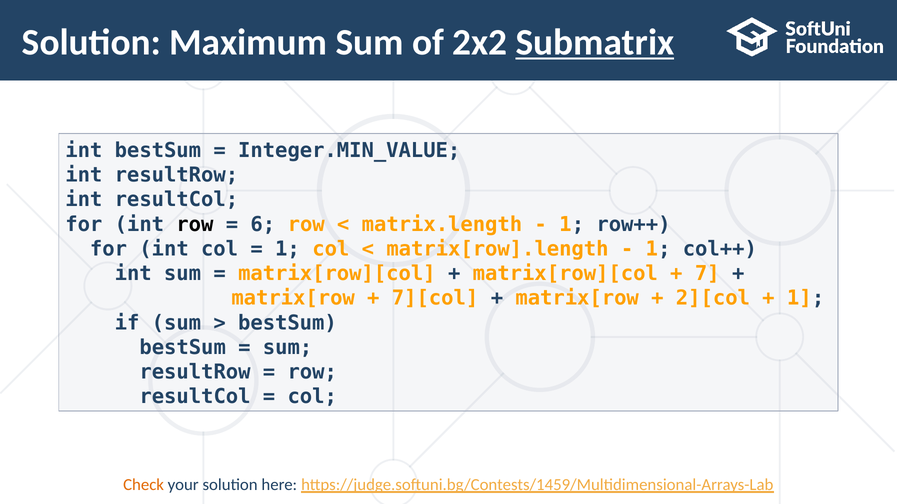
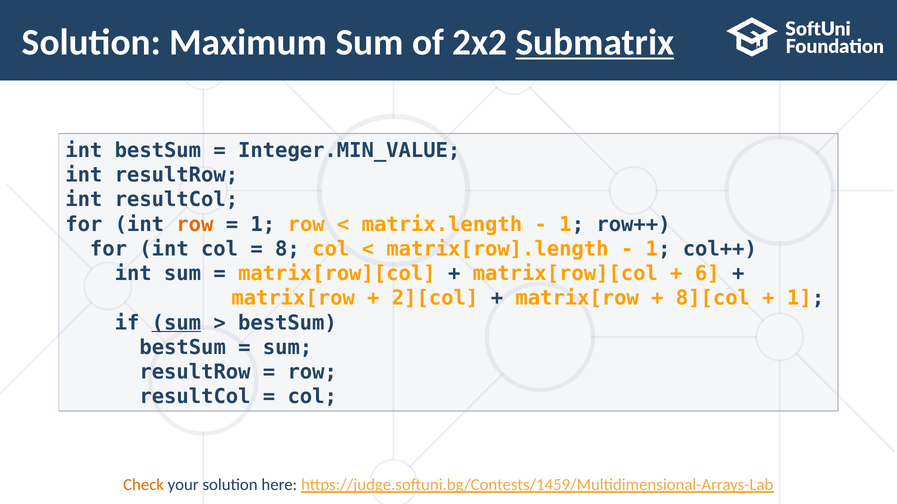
row colour: black -> orange (195, 225)
6: 6 -> 1 (263, 225)
1: 1 -> 8 (287, 249)
7: 7 -> 6 (707, 274)
7][col: 7][col -> 2][col (435, 298)
2][col: 2][col -> 8][col (713, 298)
sum underline: none -> present (176, 323)
